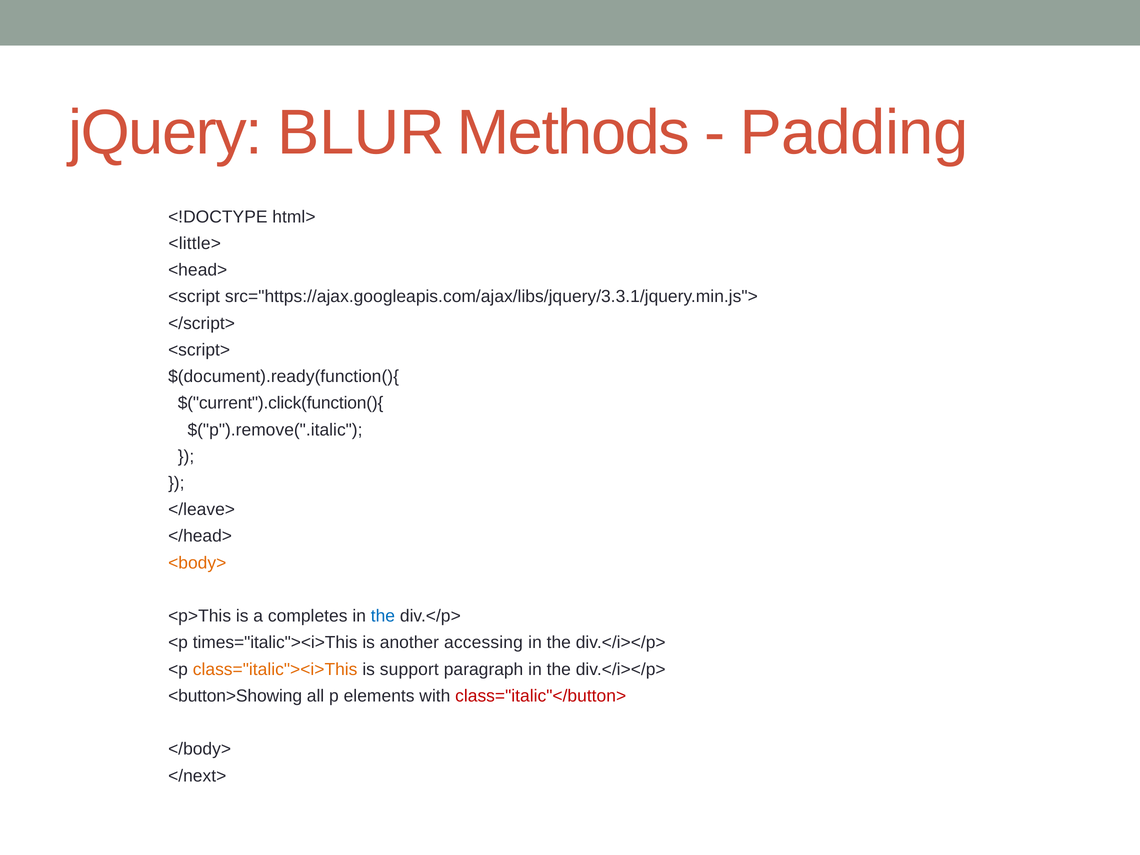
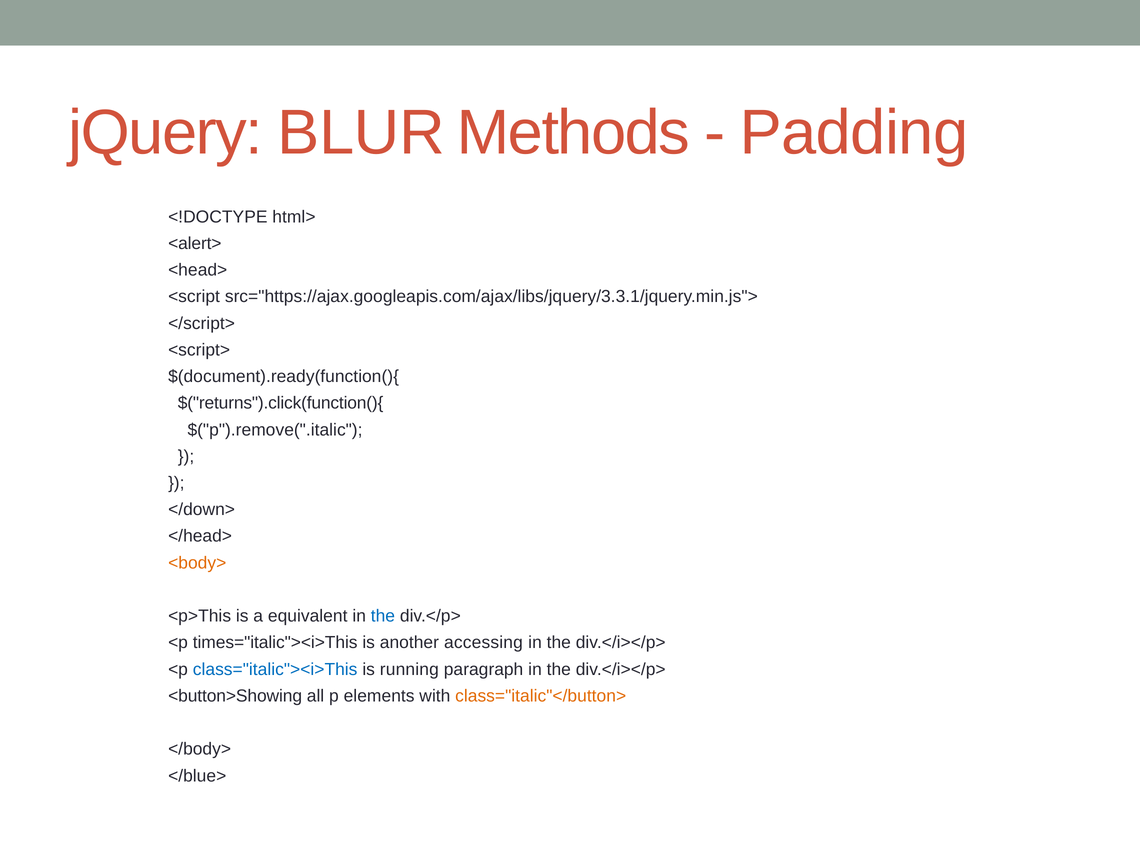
<little>: <little> -> <alert> (195, 243)
$("current").click(function(){: $("current").click(function(){ -> $("returns").click(function(){ (281, 403)
</leave>: </leave> -> </down> (202, 510)
completes: completes -> equivalent (308, 616)
class="italic"><i>This colour: orange -> blue (275, 669)
support: support -> running (409, 669)
class="italic"</button> colour: red -> orange (541, 696)
</next>: </next> -> </blue> (197, 776)
